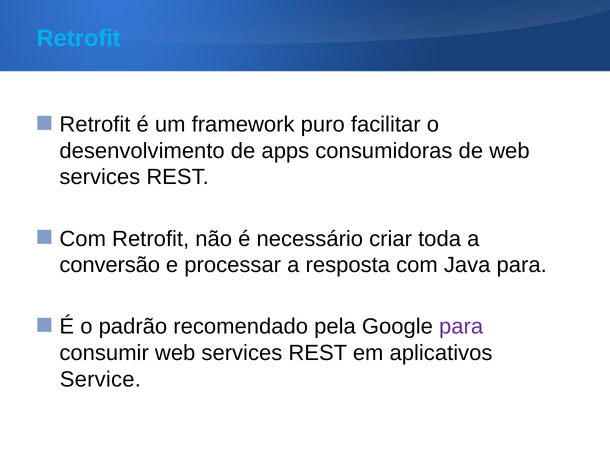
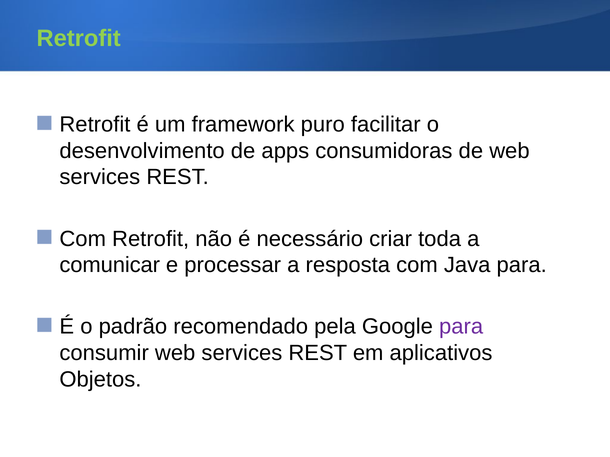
Retrofit colour: light blue -> light green (79, 39)
conversão: conversão -> comunicar (110, 265)
Service: Service -> Objetos (100, 380)
